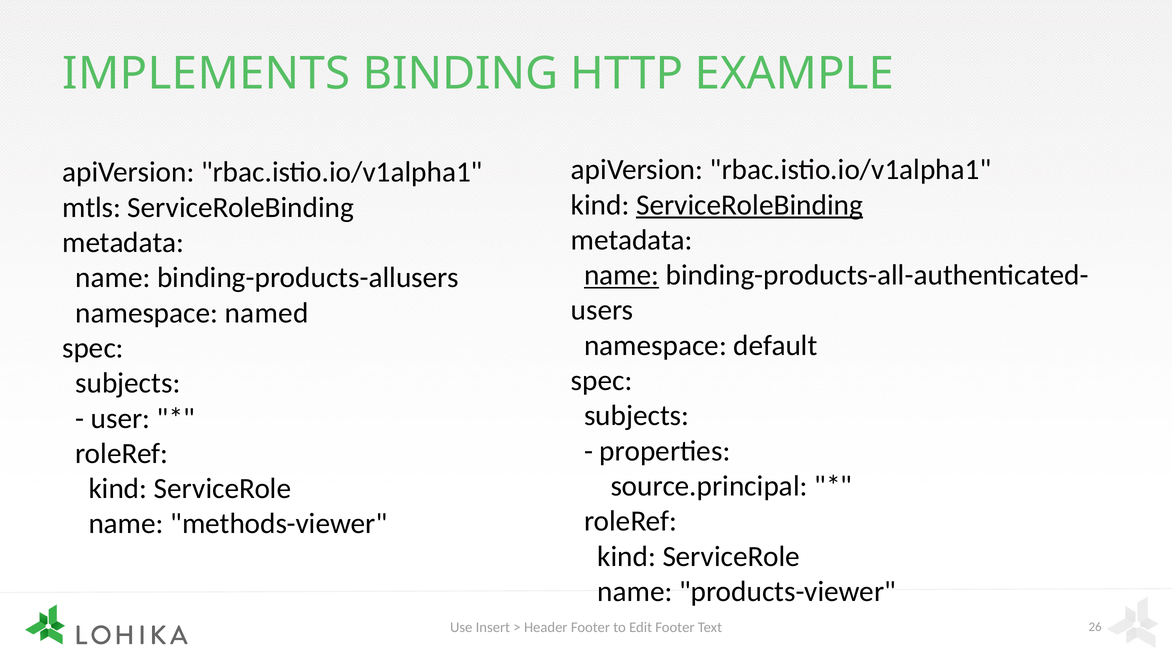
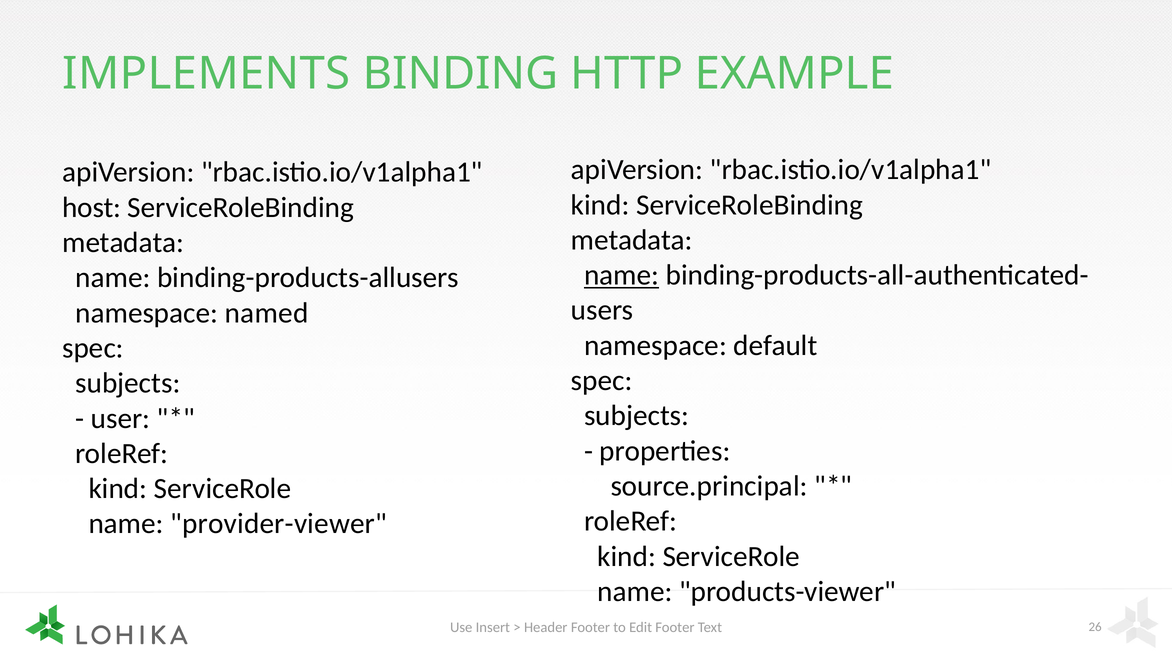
ServiceRoleBinding underline: present -> none (750, 205)
mtls: mtls -> host (92, 208)
methods-viewer: methods-viewer -> provider-viewer (279, 524)
